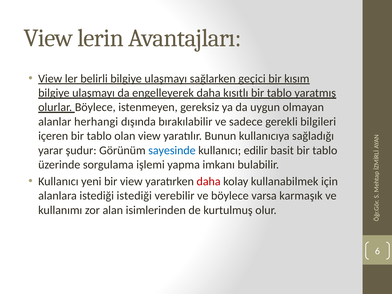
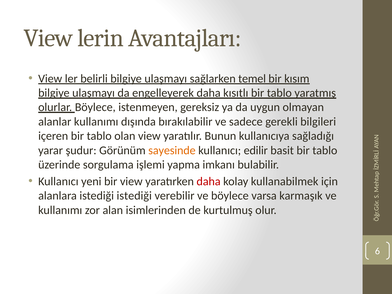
geçici: geçici -> temel (252, 79)
alanlar herhangi: herhangi -> kullanımı (96, 122)
sayesinde colour: blue -> orange (172, 150)
